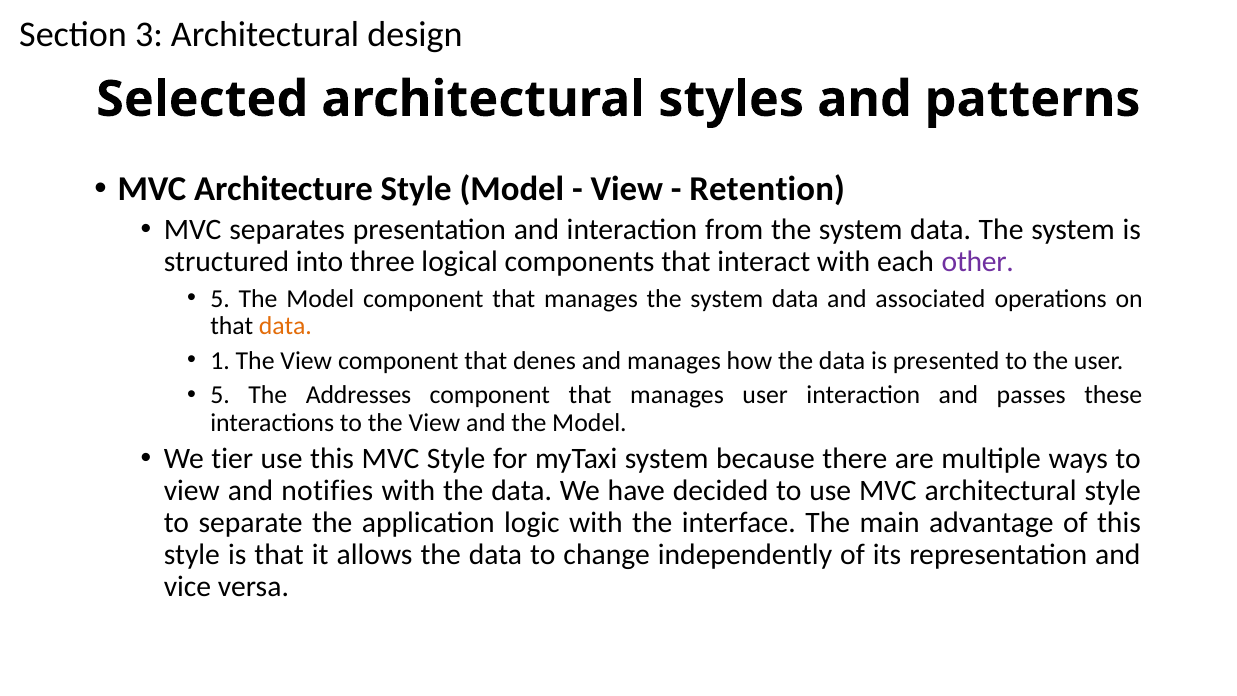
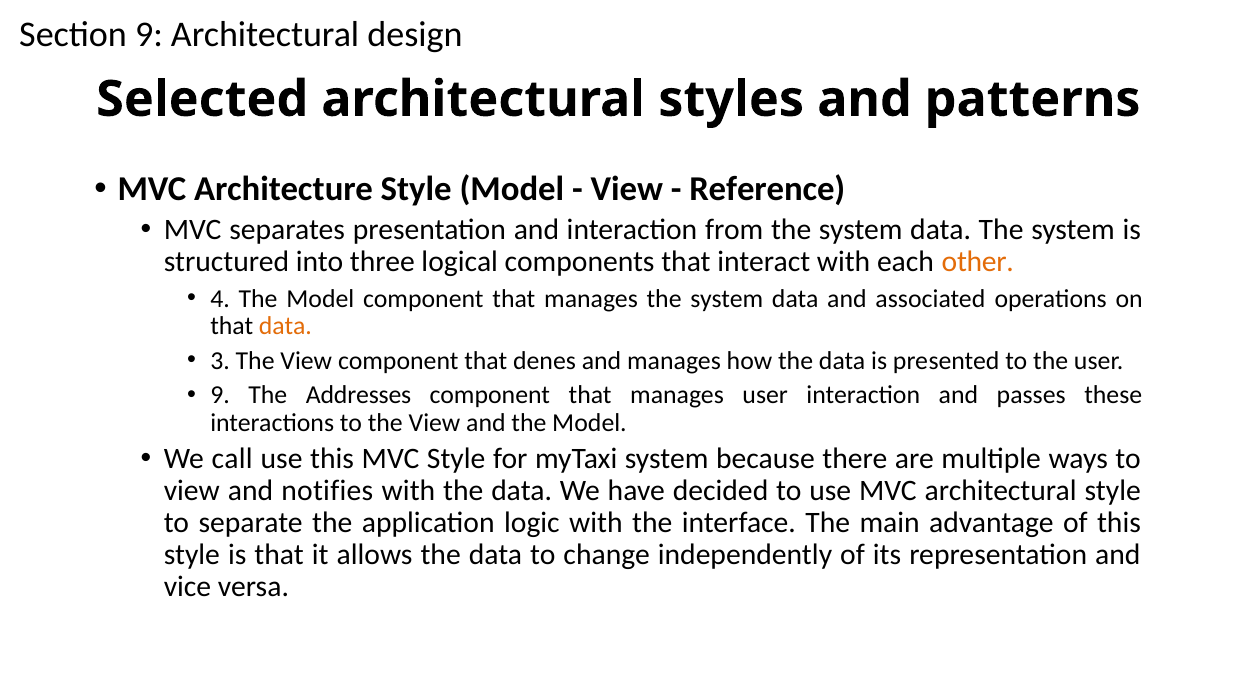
Section 3: 3 -> 9 (149, 34)
Retention: Retention -> Reference (767, 189)
other colour: purple -> orange (978, 262)
5: 5 -> 4 (220, 298)
1: 1 -> 3 (220, 361)
5: 5 -> 9 (220, 395)
tier: tier -> call (232, 459)
